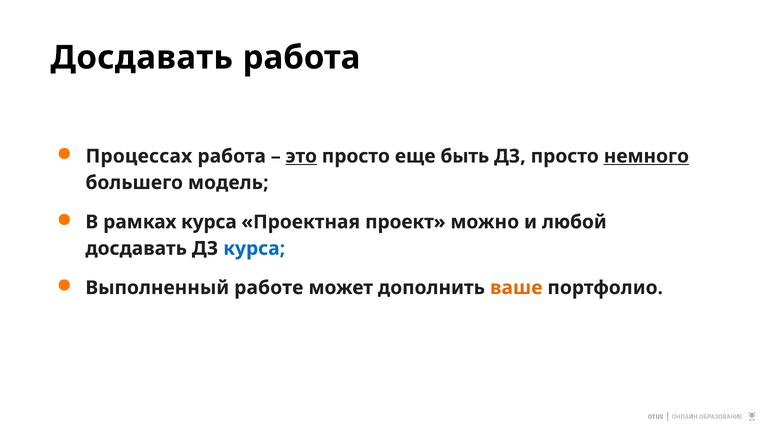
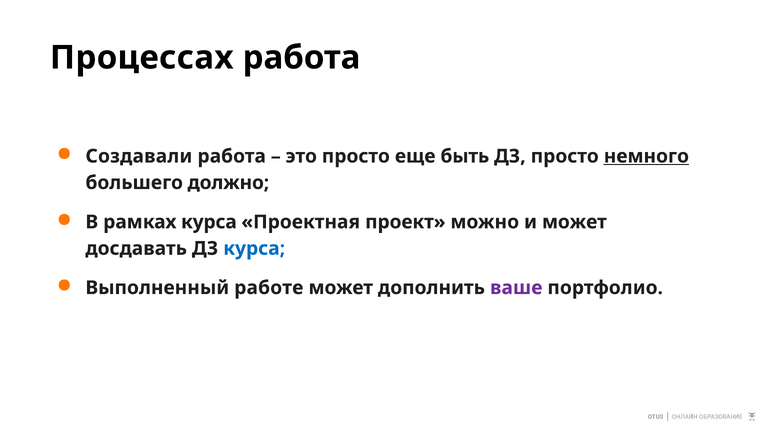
Досдавать: Досдавать -> Процессах (142, 58)
Процессах: Процессах -> Создавали (139, 156)
это underline: present -> none (301, 156)
модель: модель -> должно (228, 183)
и любой: любой -> может (574, 222)
ваше colour: orange -> purple (516, 288)
